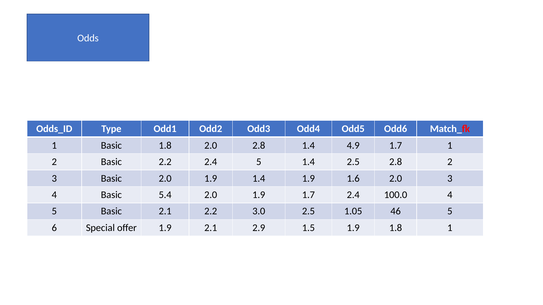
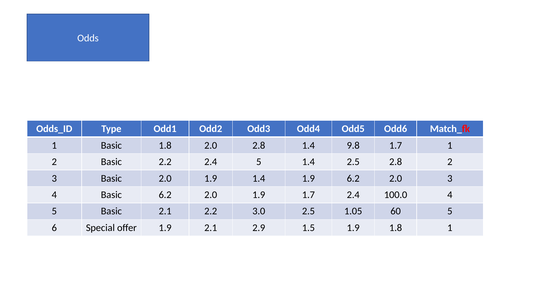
4.9: 4.9 -> 9.8 (353, 146)
1.9 1.6: 1.6 -> 6.2 (353, 179)
Basic 5.4: 5.4 -> 6.2 (165, 195)
46: 46 -> 60 (396, 212)
